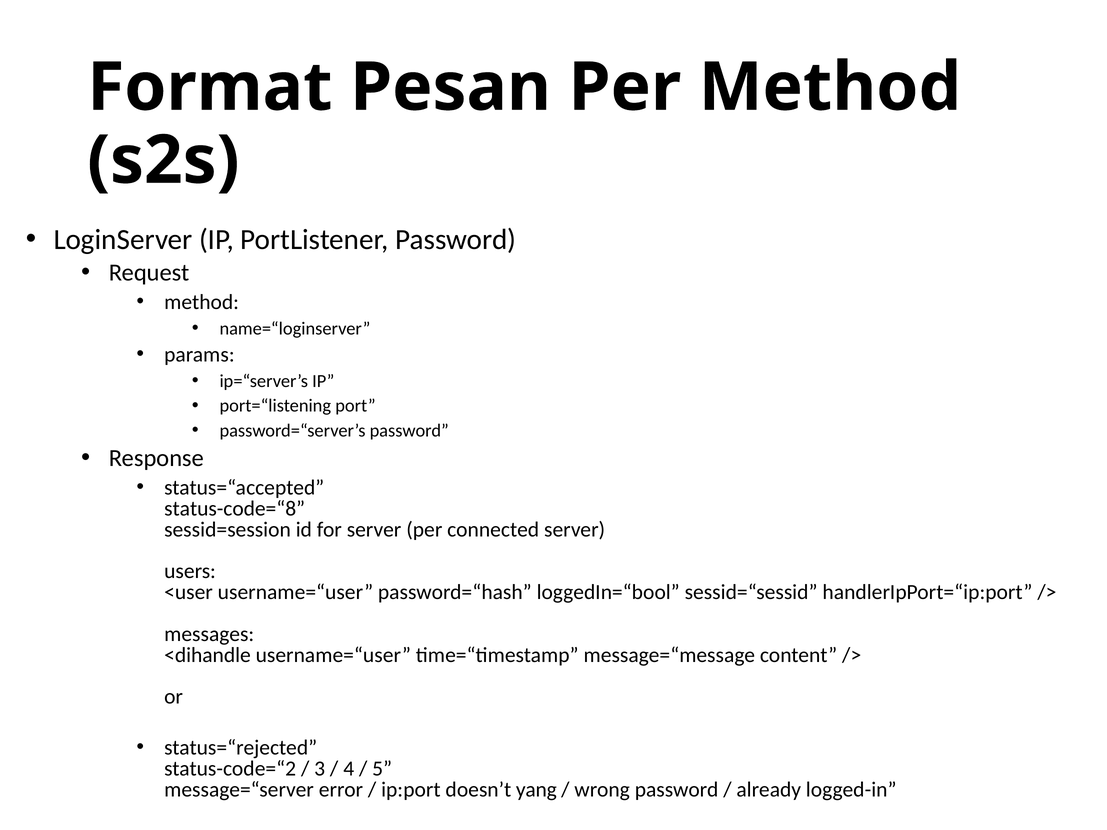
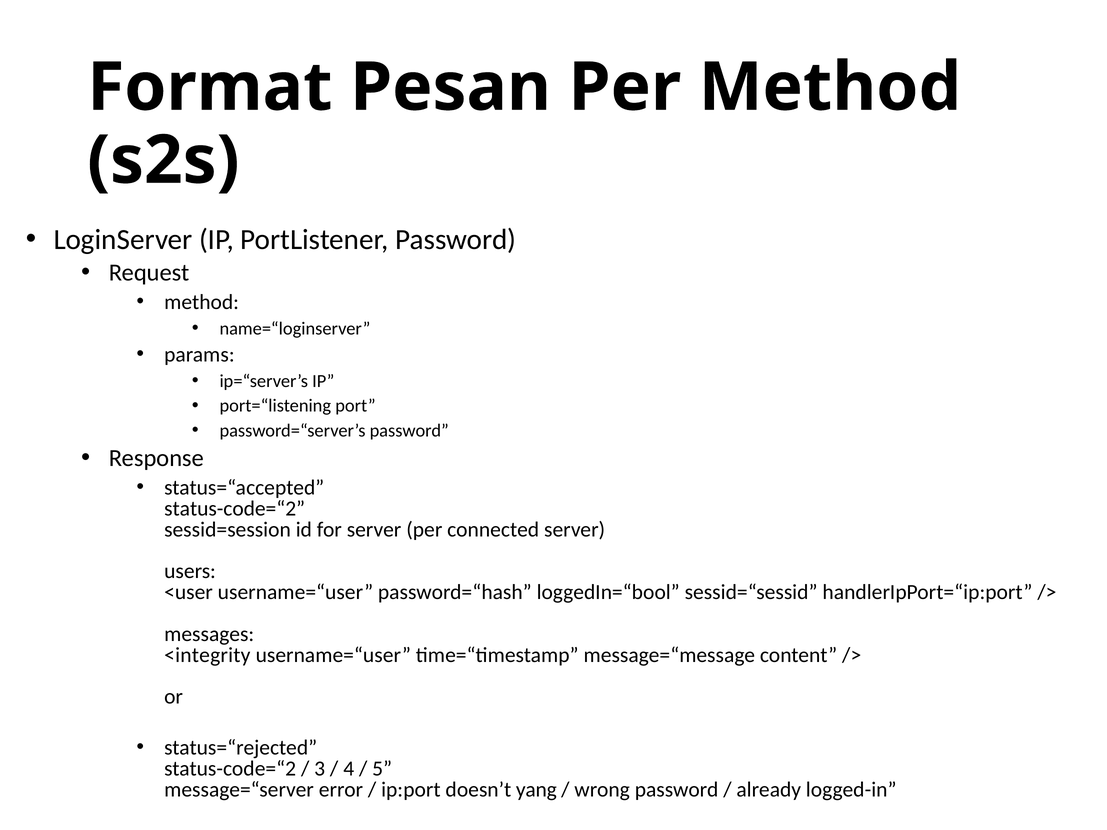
status-code=“8: status-code=“8 -> status-code=“2 (235, 509)
<dihandle: <dihandle -> <integrity (207, 655)
